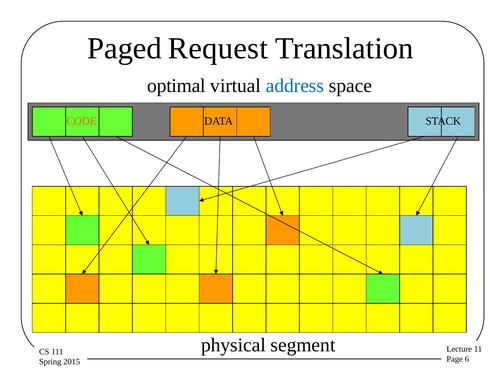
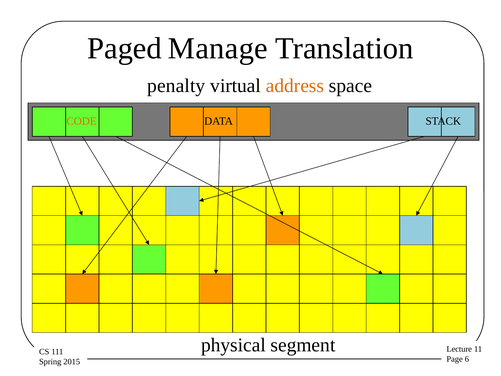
Request: Request -> Manage (218, 48)
optimal: optimal -> penalty (176, 86)
address colour: blue -> orange (295, 86)
